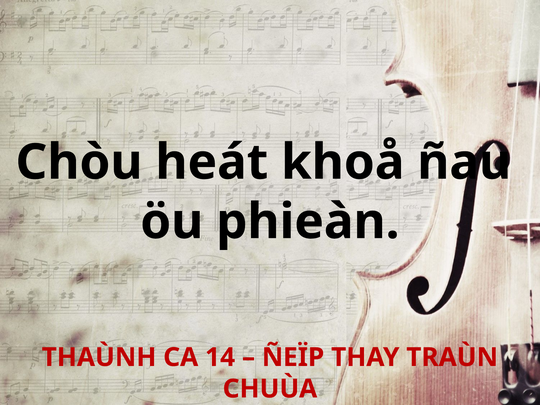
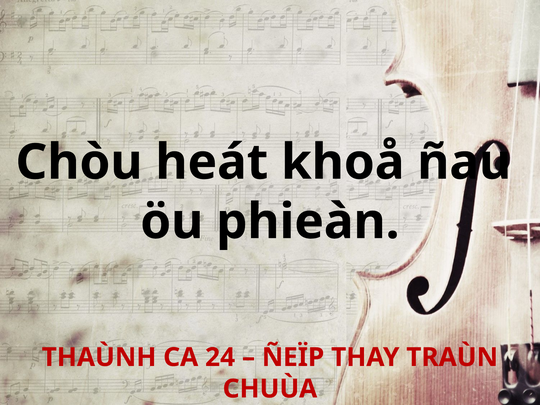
14: 14 -> 24 (220, 357)
